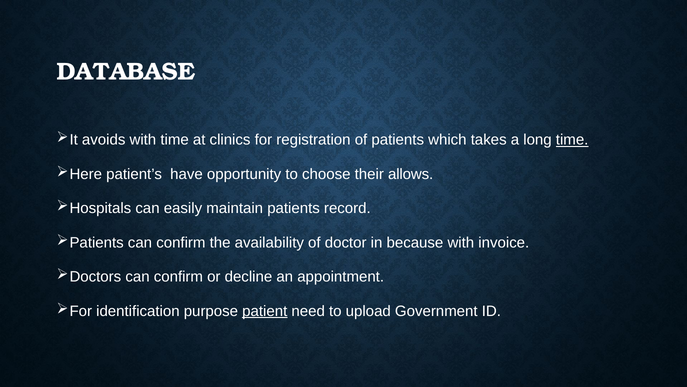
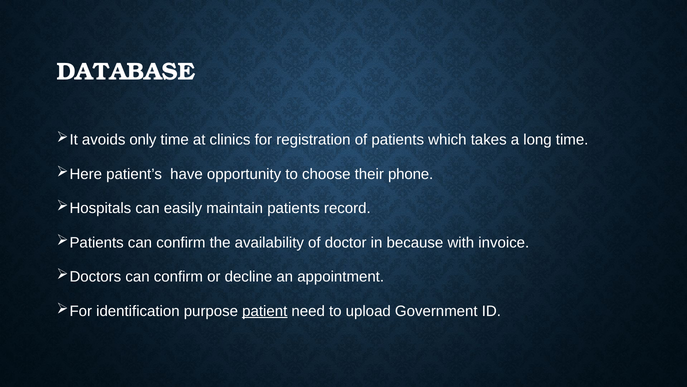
avoids with: with -> only (143, 140)
time underline: present -> none (572, 140)
allows: allows -> phone (411, 174)
